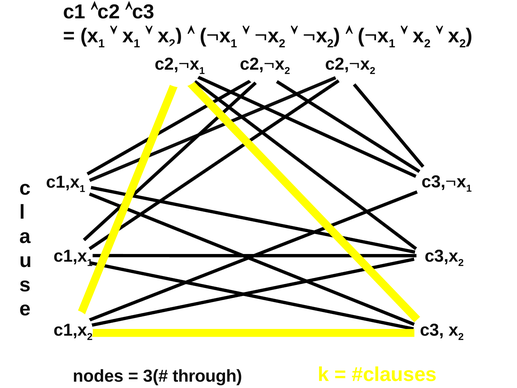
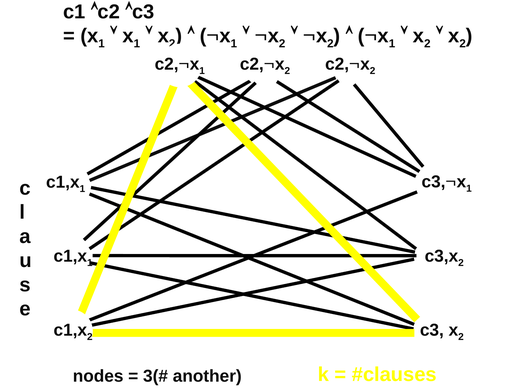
through: through -> another (207, 376)
